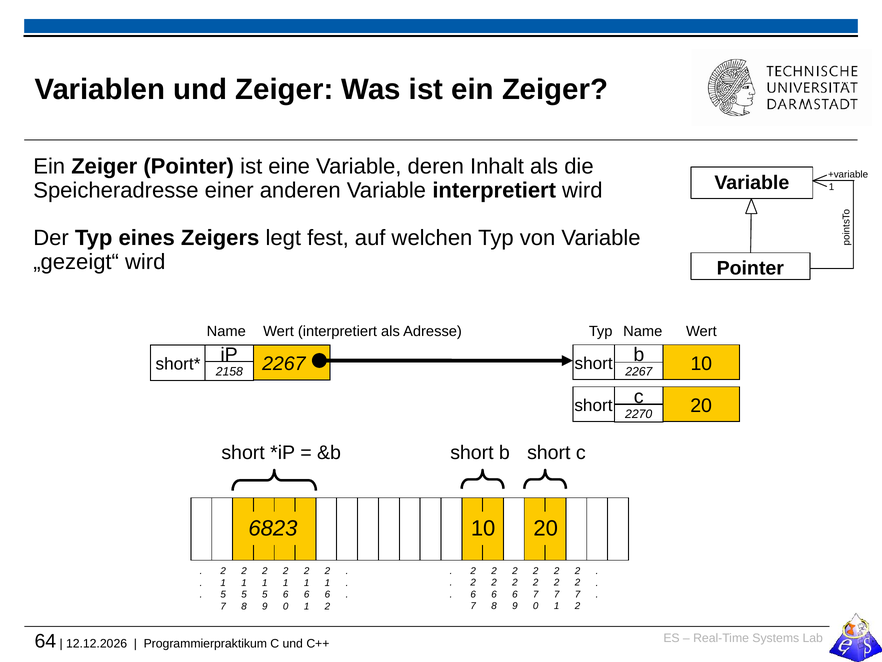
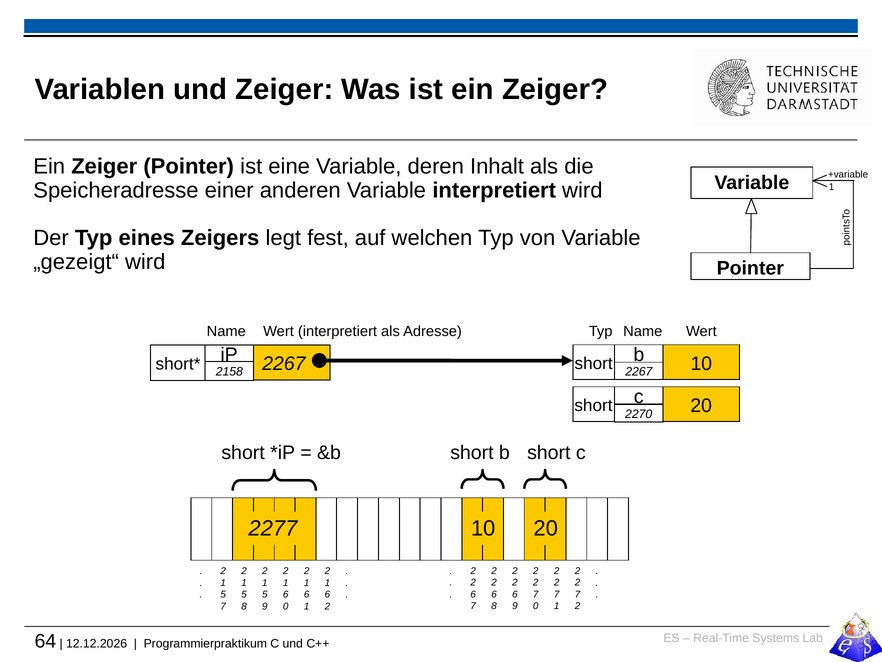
6823: 6823 -> 2277 (273, 528)
